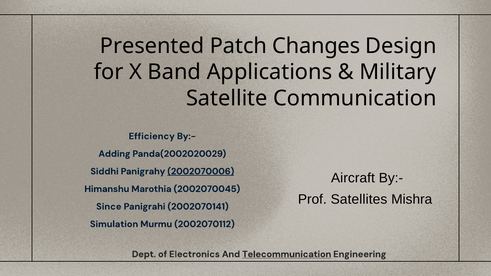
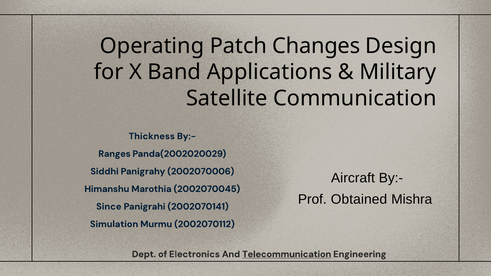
Presented: Presented -> Operating (152, 46)
Efficiency: Efficiency -> Thickness (152, 136)
Adding: Adding -> Ranges (114, 154)
2002070006 underline: present -> none (201, 171)
Satellites: Satellites -> Obtained (359, 200)
